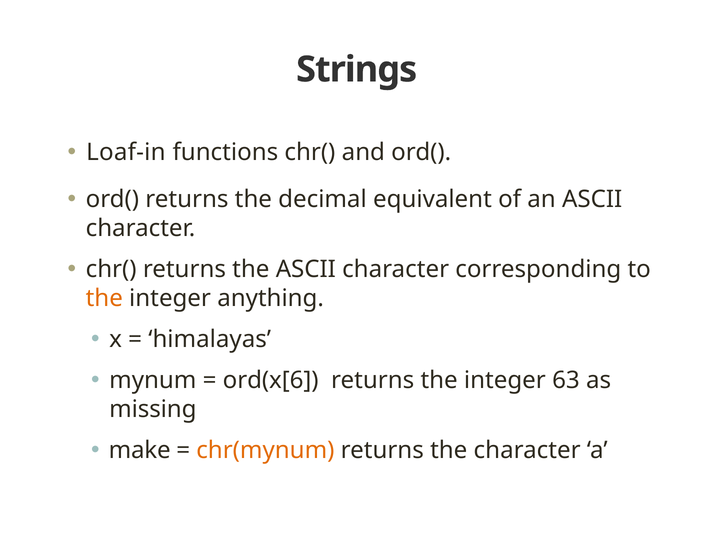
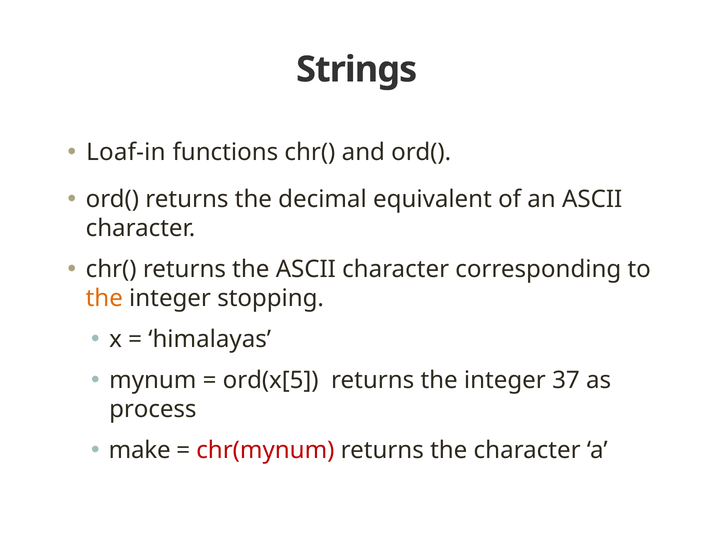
anything: anything -> stopping (271, 298)
ord(x[6: ord(x[6 -> ord(x[5 (271, 380)
63: 63 -> 37 (566, 380)
missing: missing -> process (153, 409)
chr(mynum colour: orange -> red (265, 450)
